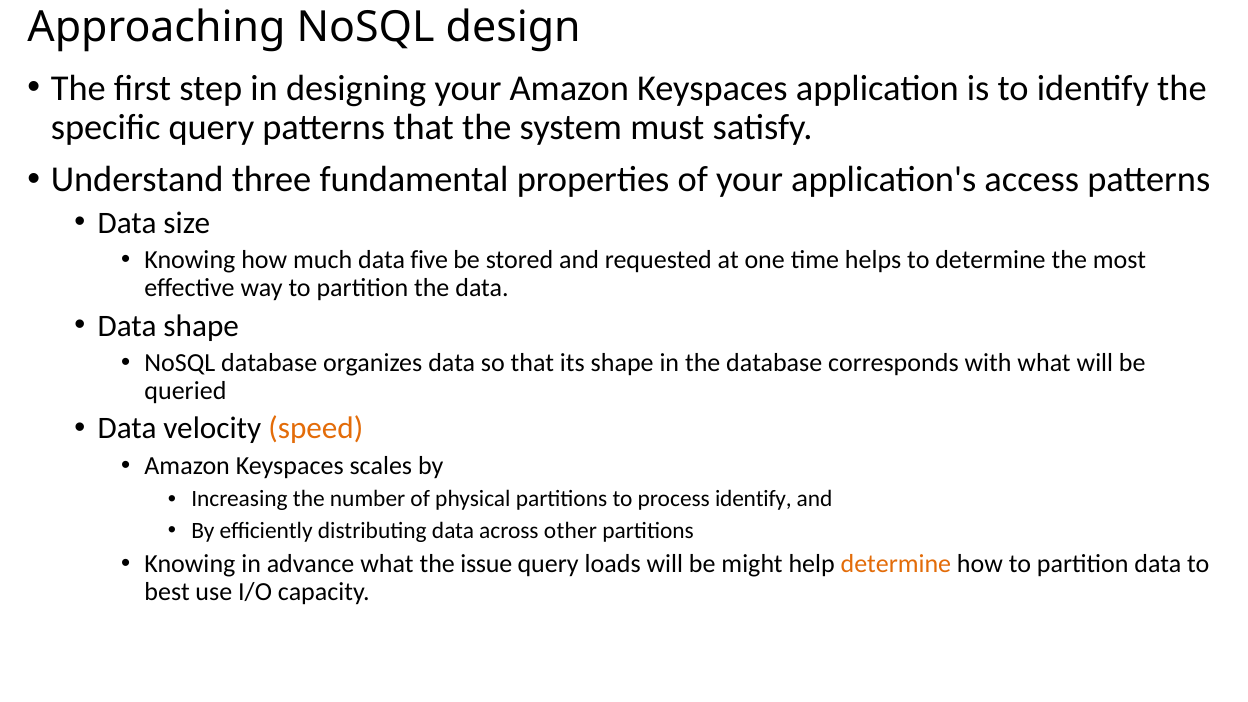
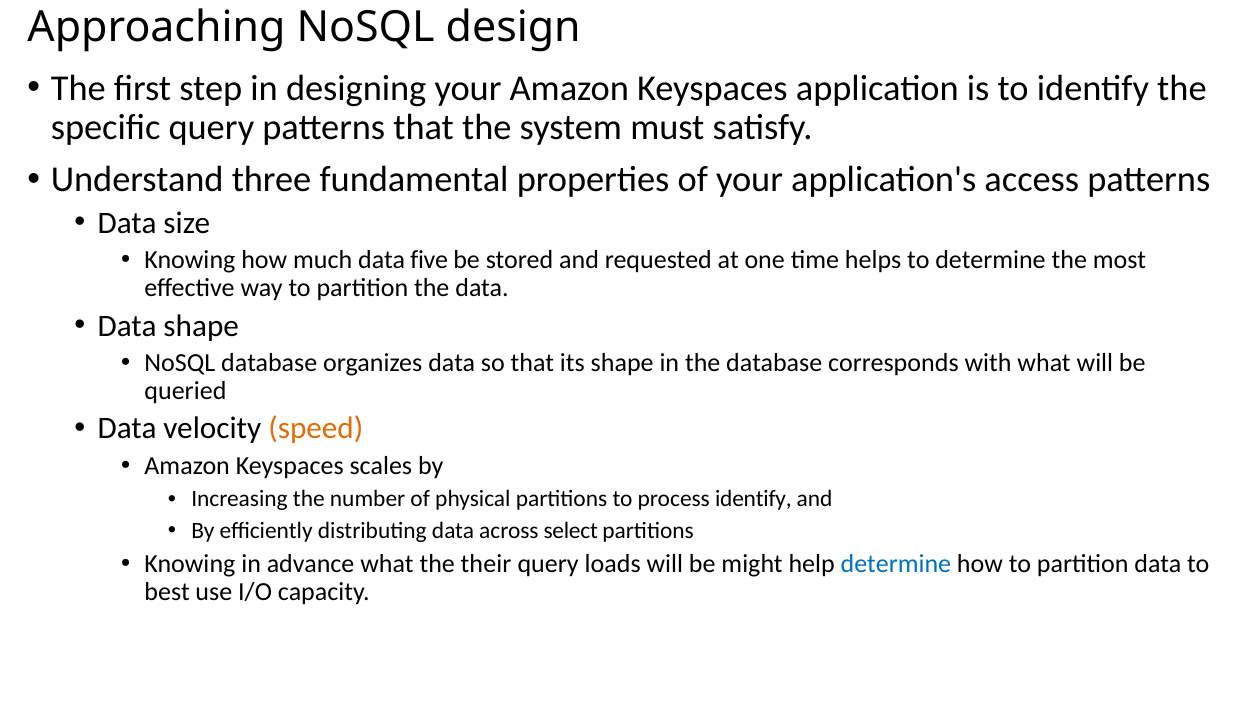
other: other -> select (571, 531)
issue: issue -> their (486, 564)
determine colour: orange -> blue (896, 564)
